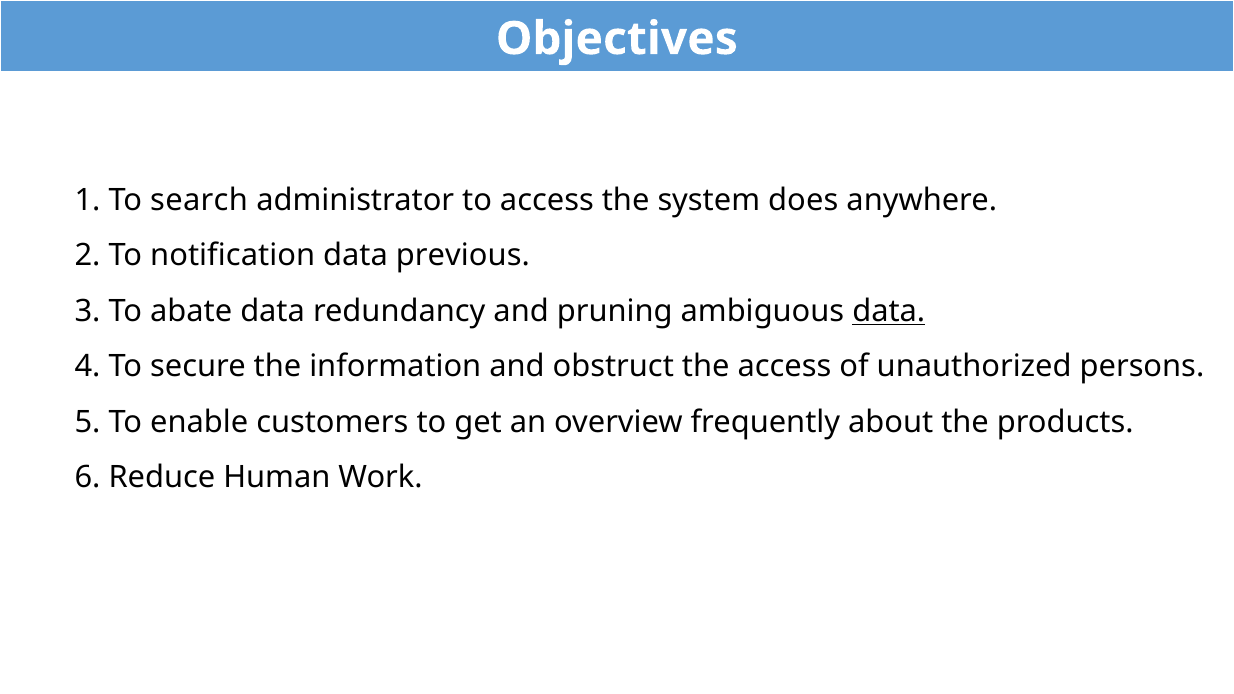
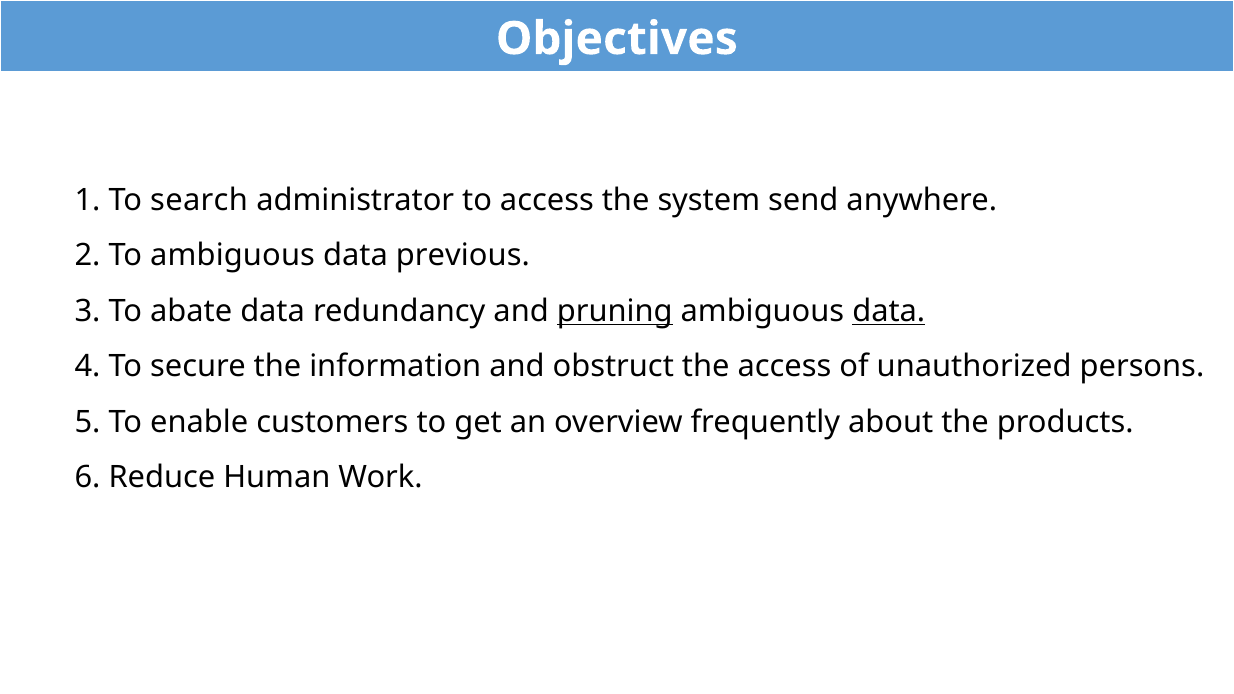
does: does -> send (803, 200)
To notification: notification -> ambiguous (233, 256)
pruning underline: none -> present (615, 311)
